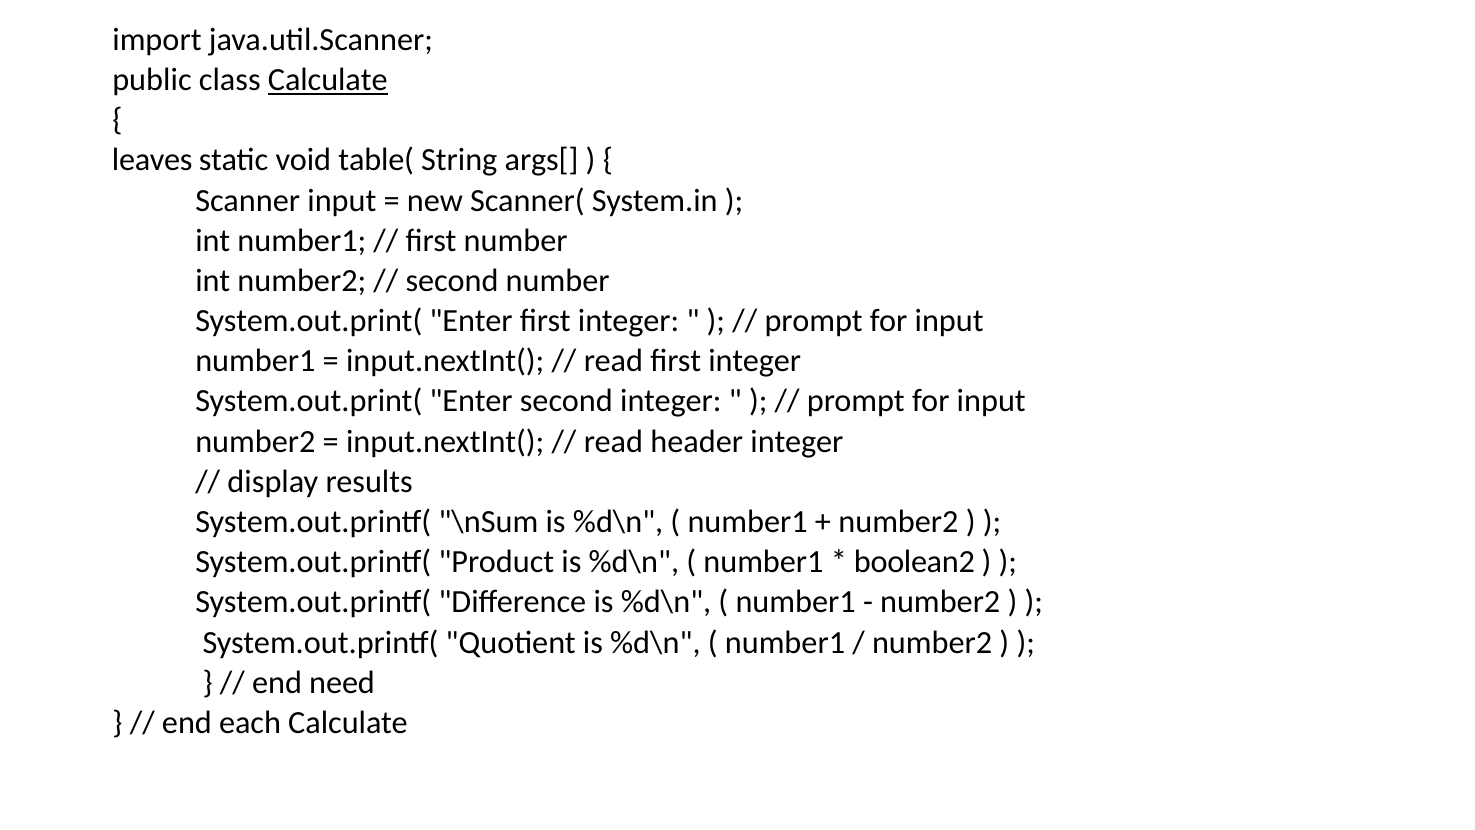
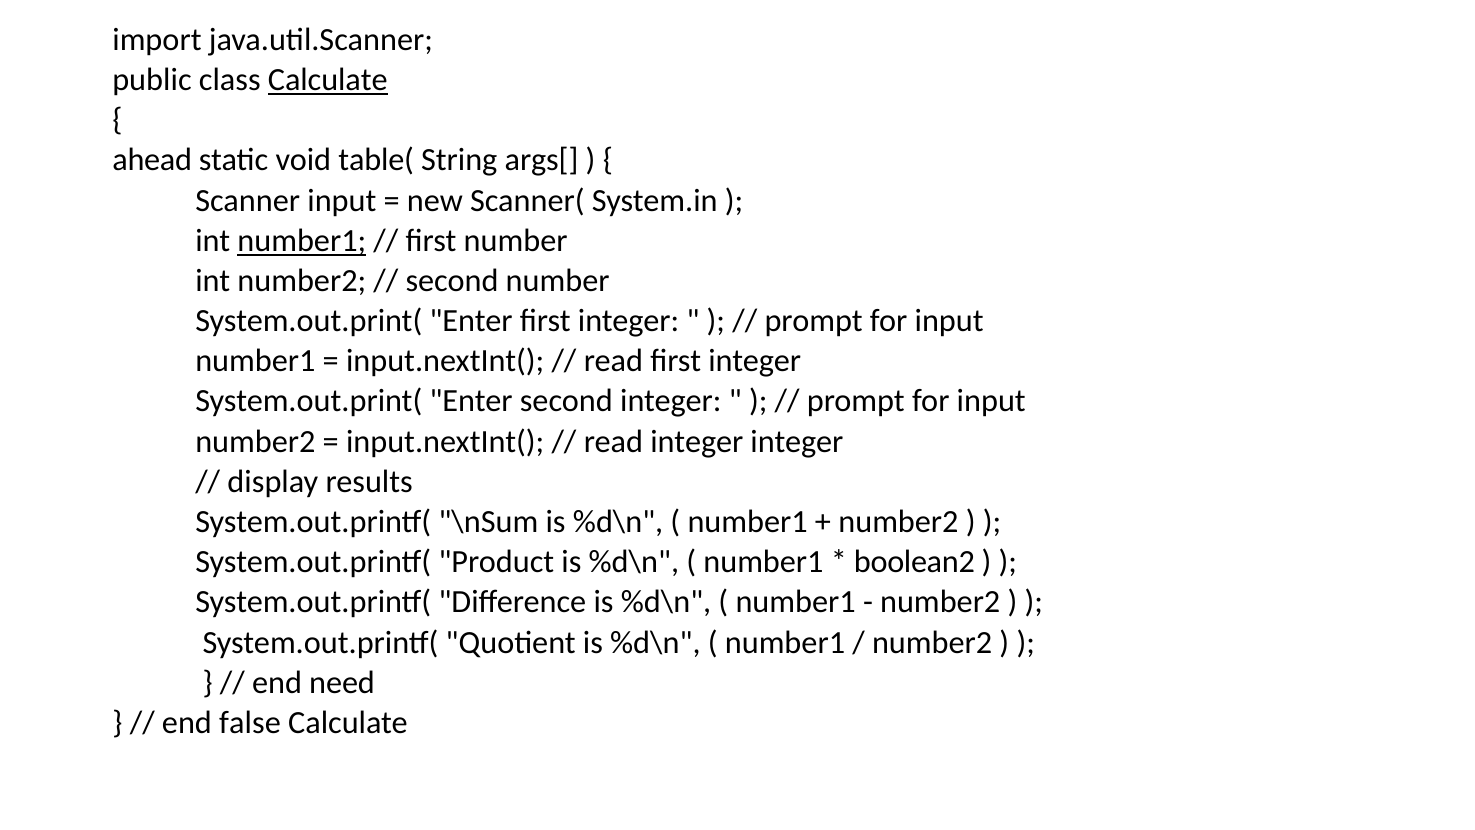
leaves: leaves -> ahead (152, 160)
number1 underline: none -> present (302, 241)
read header: header -> integer (697, 441)
each: each -> false (250, 722)
